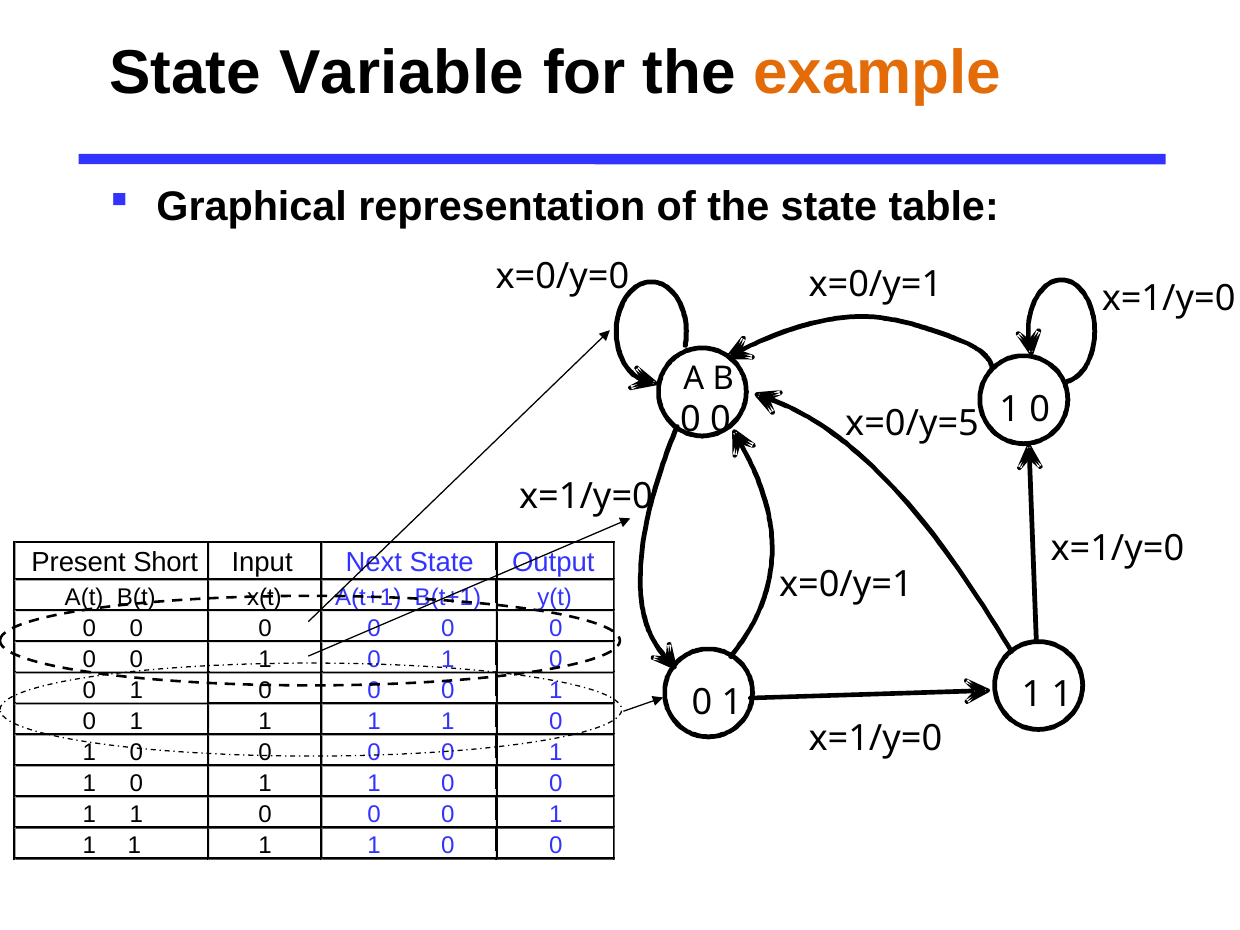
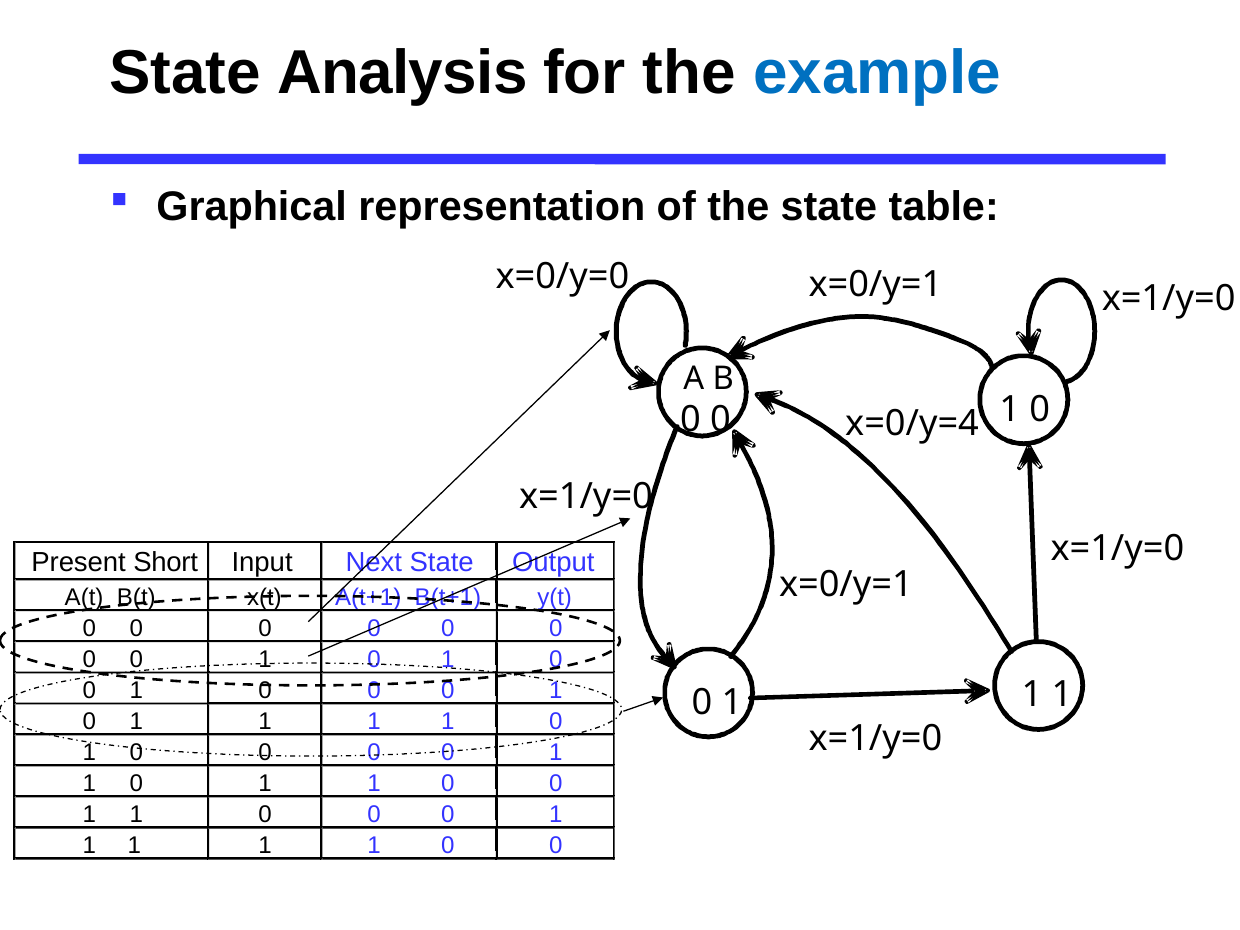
Variable: Variable -> Analysis (402, 74)
example colour: orange -> blue (877, 74)
x=0/y=5: x=0/y=5 -> x=0/y=4 (912, 424)
